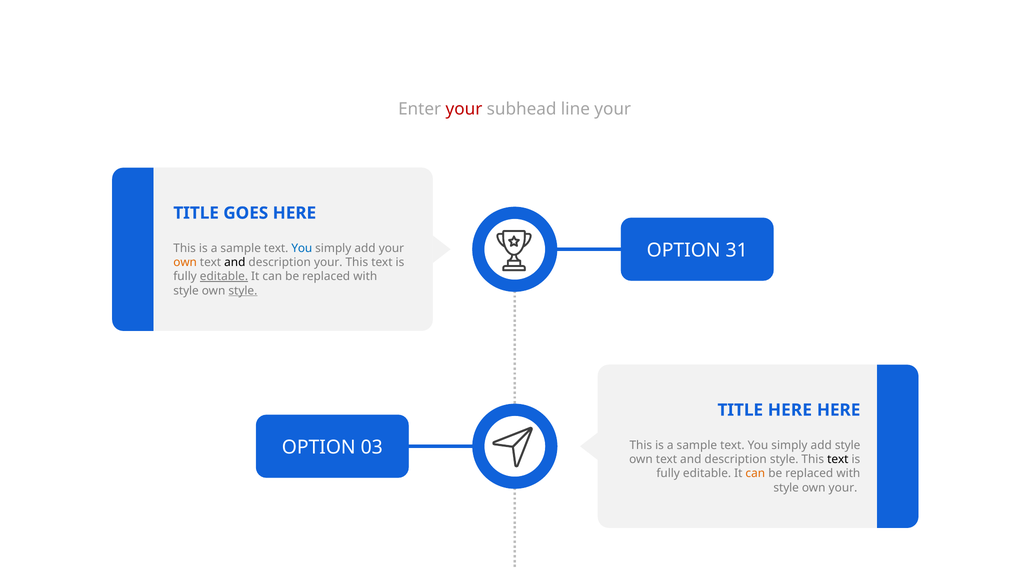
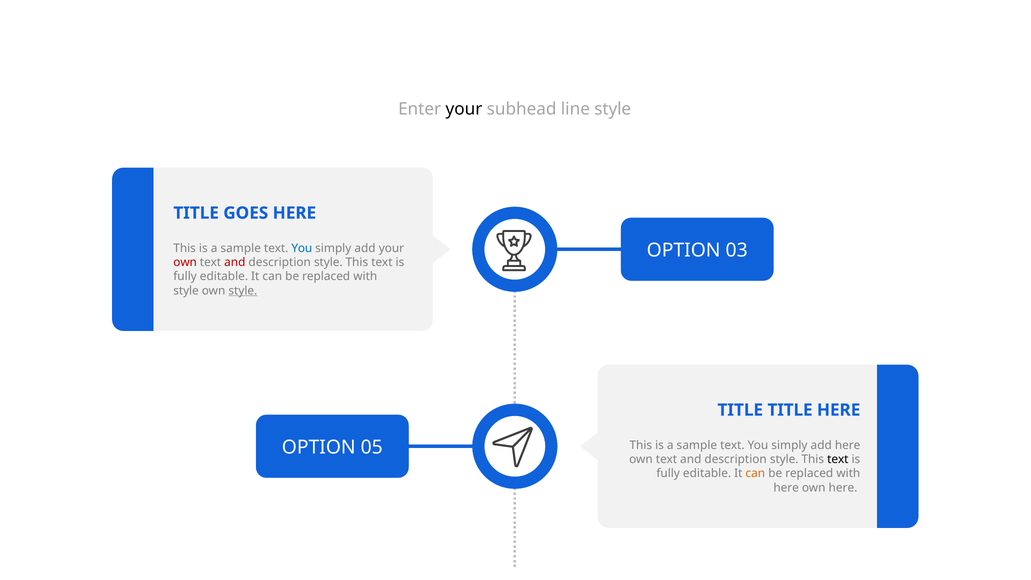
your colour: red -> black (464, 109)
line your: your -> style (613, 109)
31: 31 -> 03 (737, 251)
own colour: orange -> red (185, 262)
and colour: black -> red (235, 262)
your: your -> style (328, 262)
editable underline: present -> none (224, 276)
TITLE HERE: HERE -> TITLE (790, 410)
add style: style -> here (848, 445)
03: 03 -> 05 (372, 448)
style: style -> here (786, 488)
own your: your -> here (843, 488)
